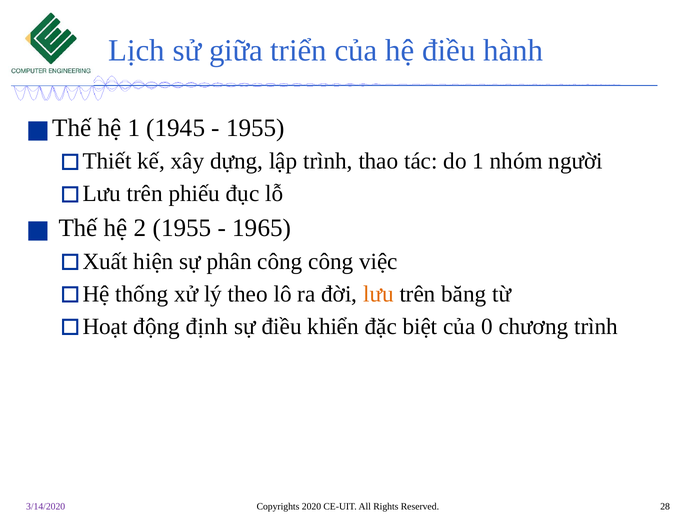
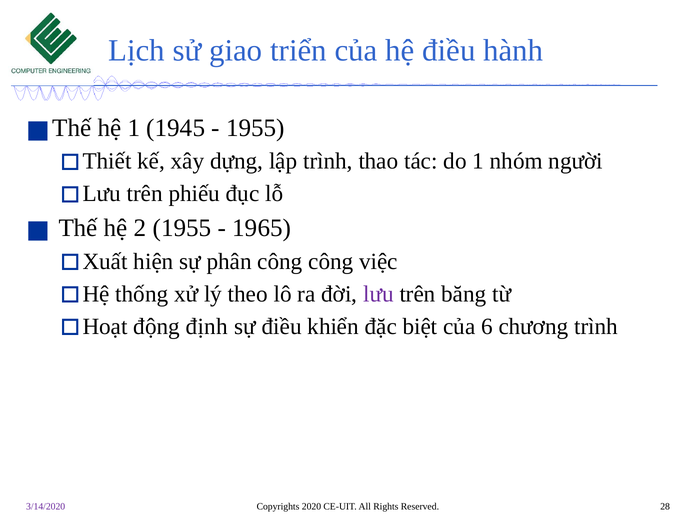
giữa: giữa -> giao (236, 50)
lưu colour: orange -> purple (378, 294)
0: 0 -> 6 (487, 326)
